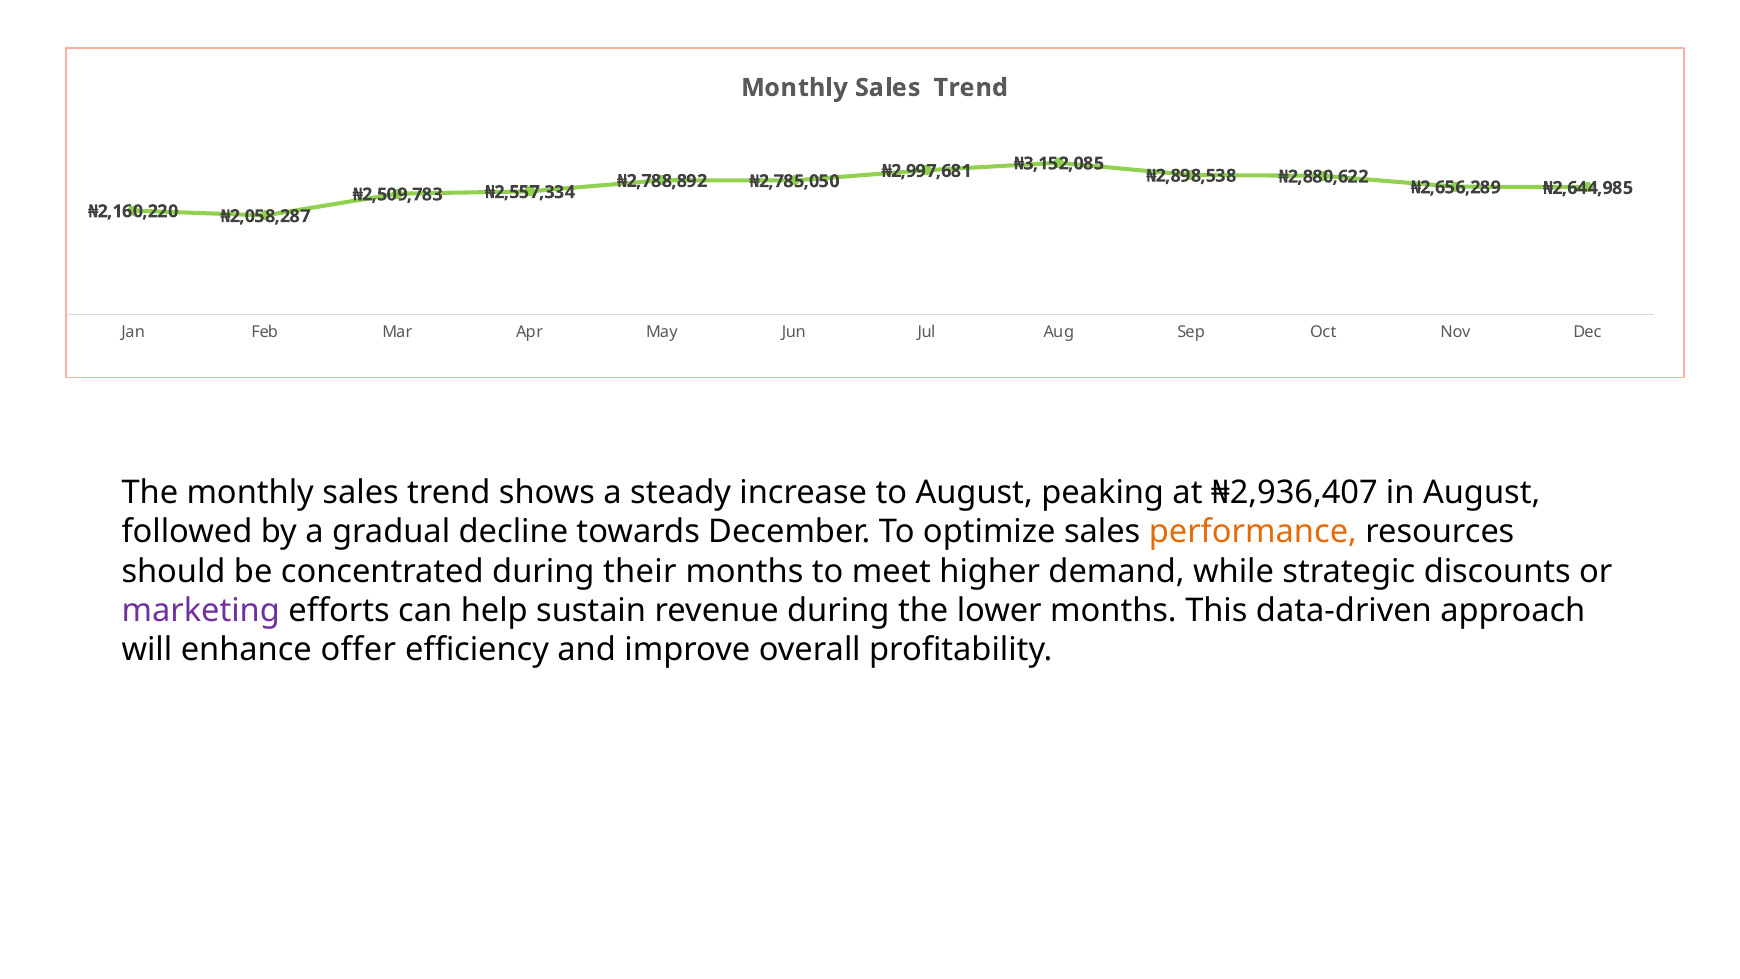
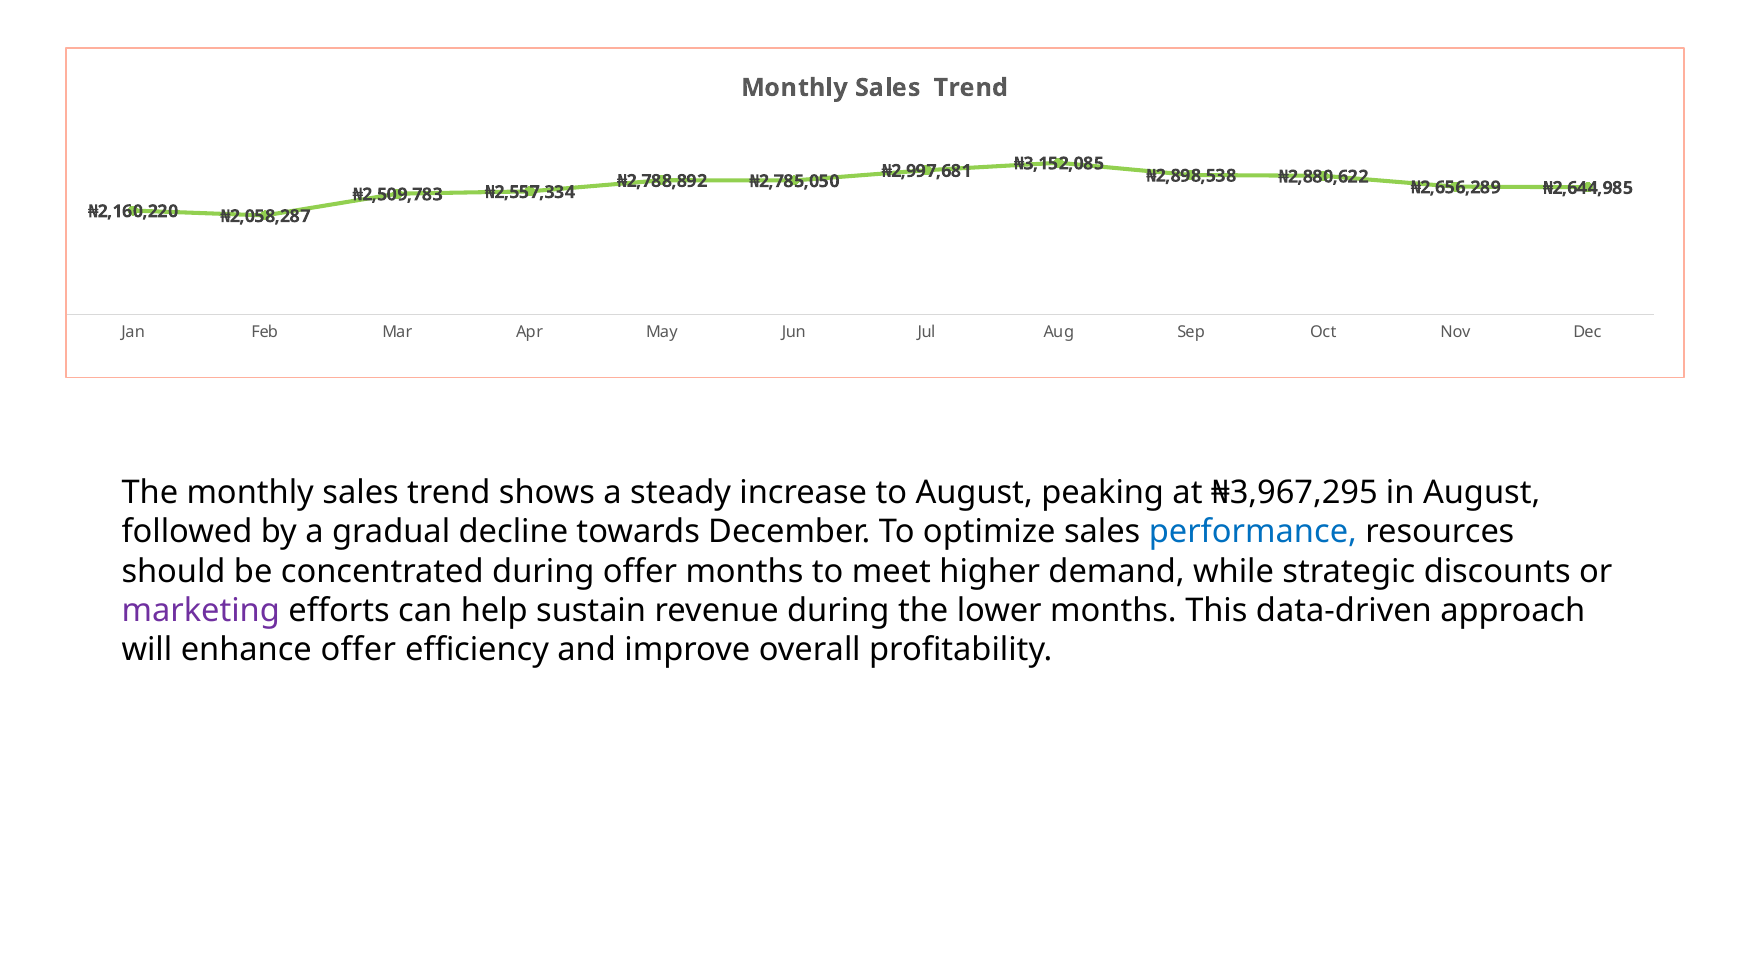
₦2,936,407: ₦2,936,407 -> ₦3,967,295 (1294, 493)
performance colour: orange -> blue (1253, 532)
during their: their -> offer (640, 571)
